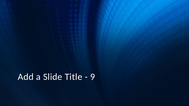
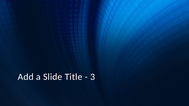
9: 9 -> 3 (93, 77)
